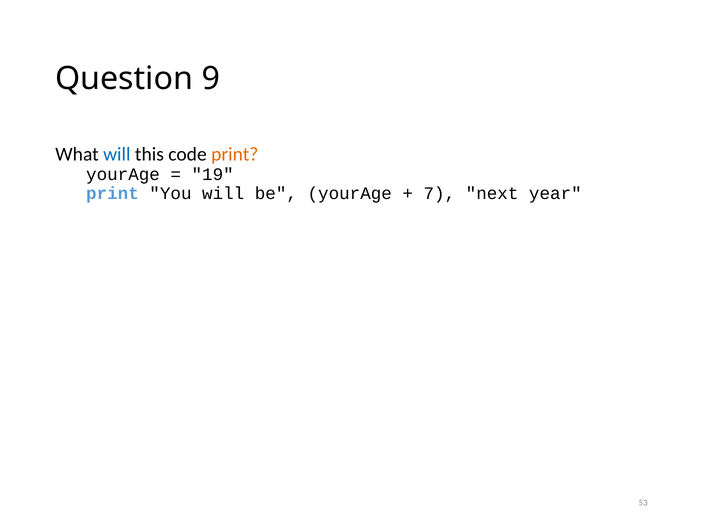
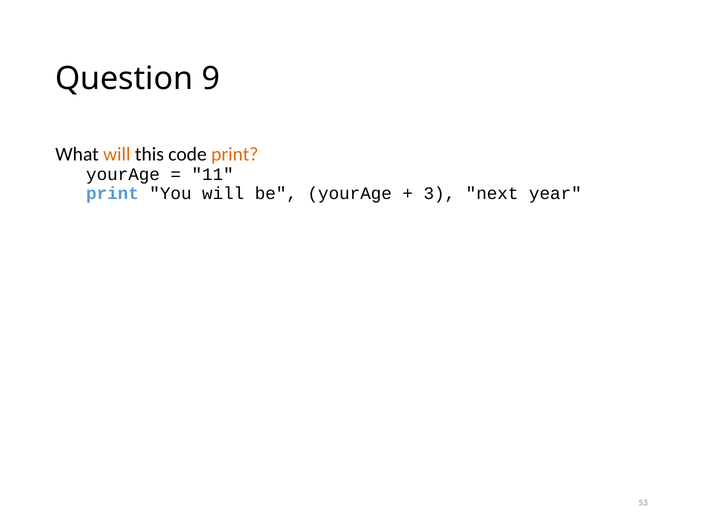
will colour: blue -> orange (117, 154)
19: 19 -> 11 (213, 174)
7: 7 -> 3 (439, 193)
